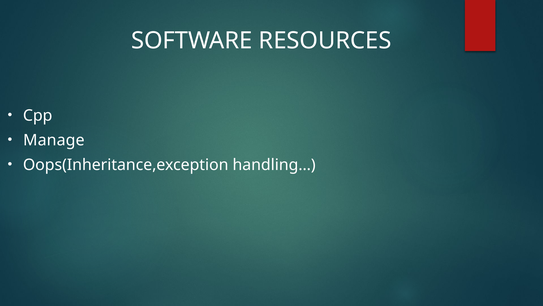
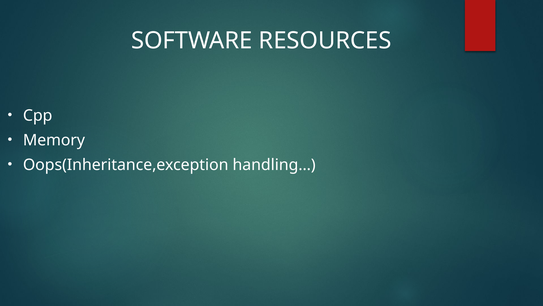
Manage: Manage -> Memory (54, 140)
